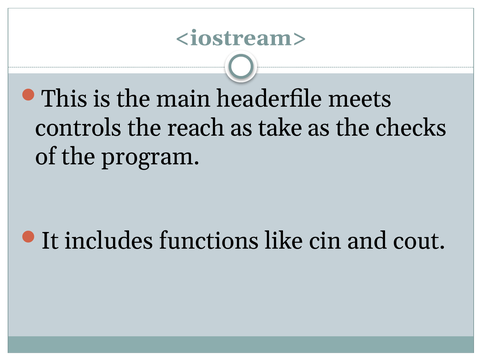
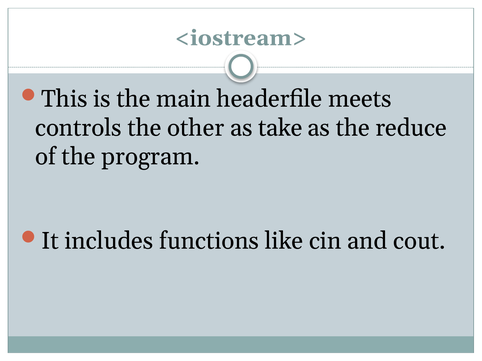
reach: reach -> other (196, 128)
checks: checks -> reduce (411, 128)
